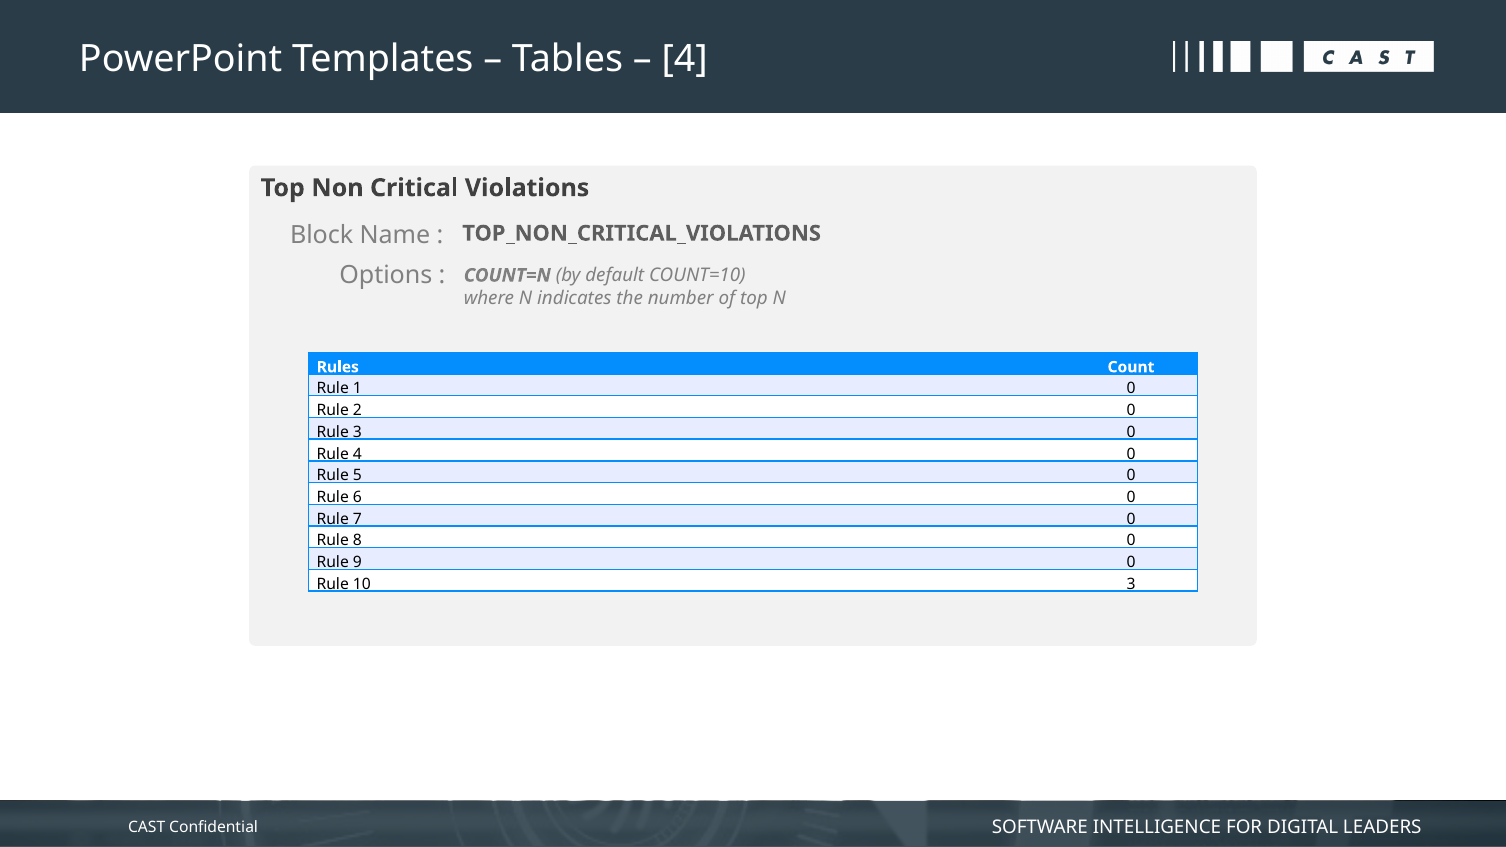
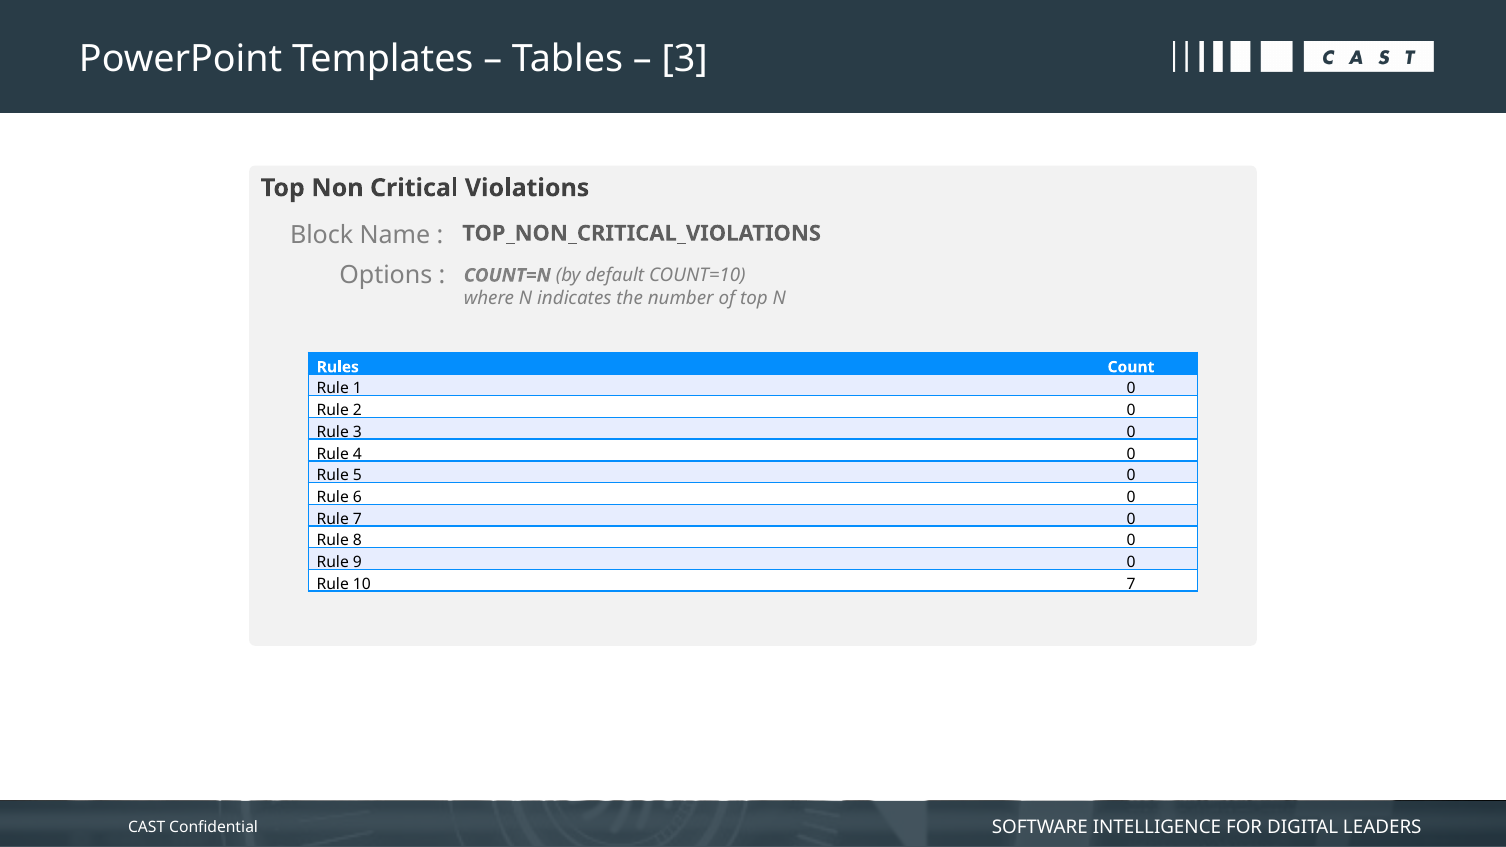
4: 4 -> 3 (685, 59)
10 3: 3 -> 7 (1131, 584)
